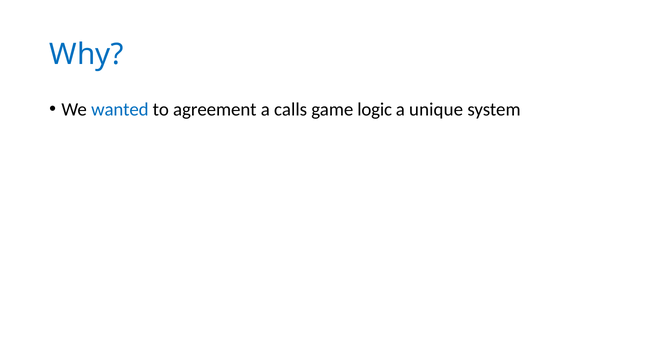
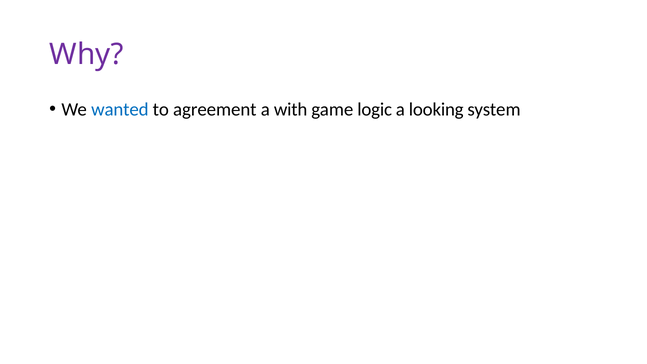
Why colour: blue -> purple (86, 54)
calls: calls -> with (291, 109)
unique: unique -> looking (436, 109)
